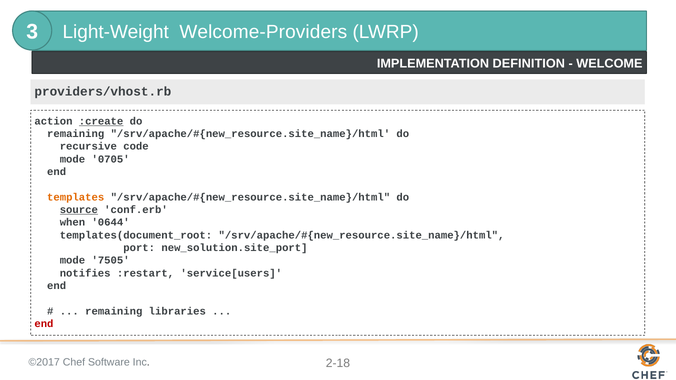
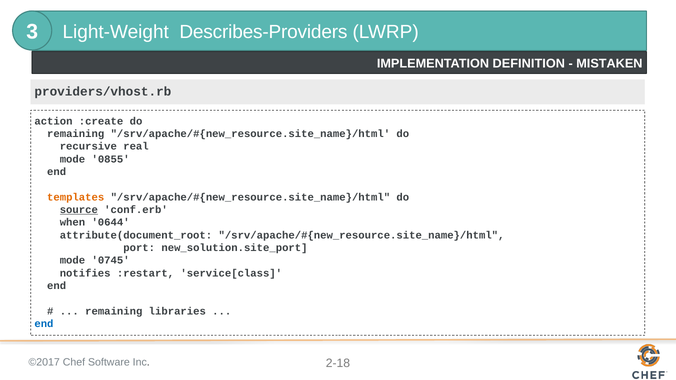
Welcome-Providers: Welcome-Providers -> Describes-Providers (263, 32)
WELCOME: WELCOME -> MISTAKEN (609, 63)
:create underline: present -> none (101, 121)
code: code -> real (136, 147)
0705: 0705 -> 0855 (111, 159)
templates(document_root: templates(document_root -> attribute(document_root (136, 235)
7505: 7505 -> 0745 (111, 261)
service[users: service[users -> service[class (231, 273)
end colour: red -> blue (44, 324)
